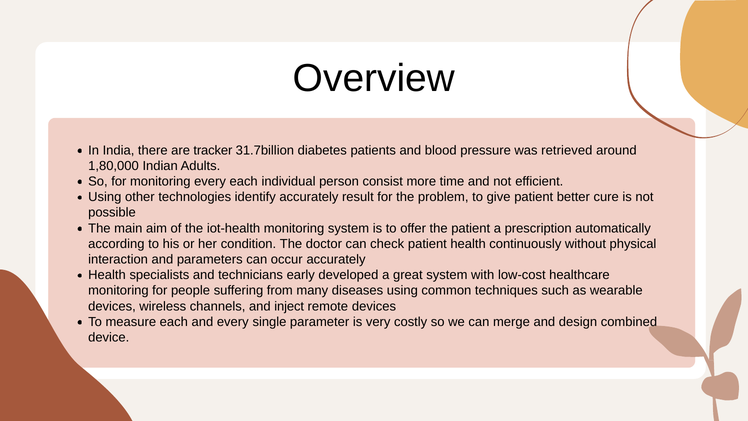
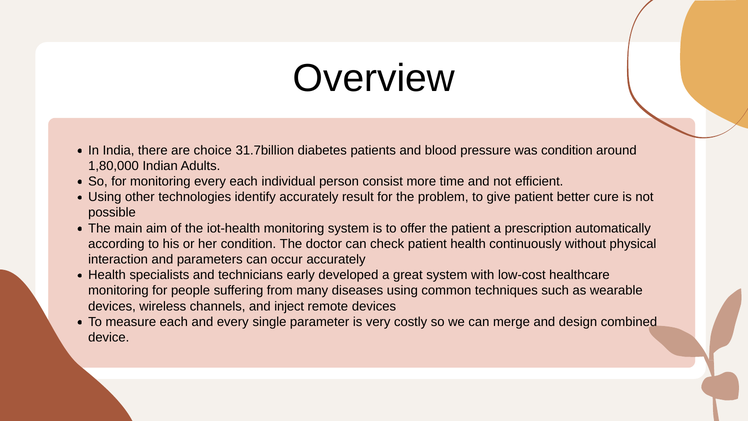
tracker: tracker -> choice (213, 150)
was retrieved: retrieved -> condition (567, 150)
